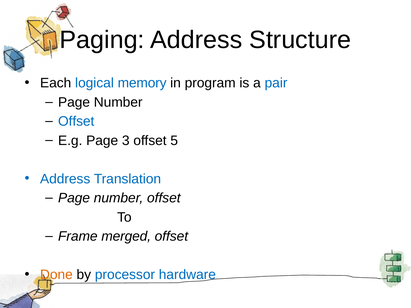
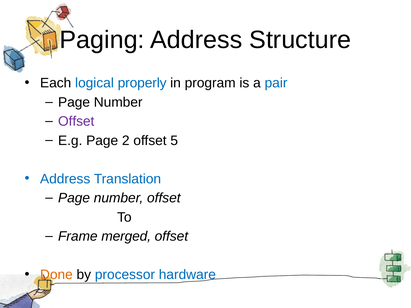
memory: memory -> properly (142, 83)
Offset colour: blue -> purple (76, 122)
3: 3 -> 2 (126, 141)
